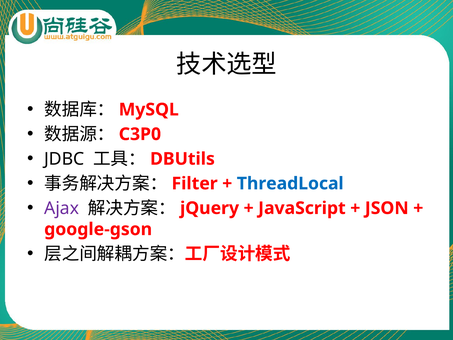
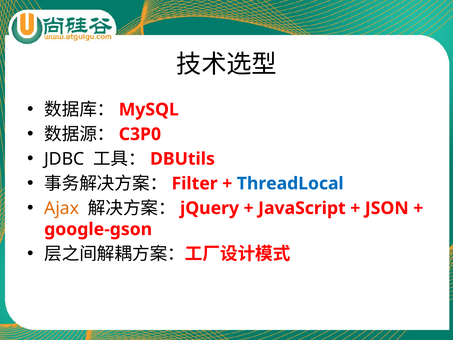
Ajax colour: purple -> orange (62, 208)
